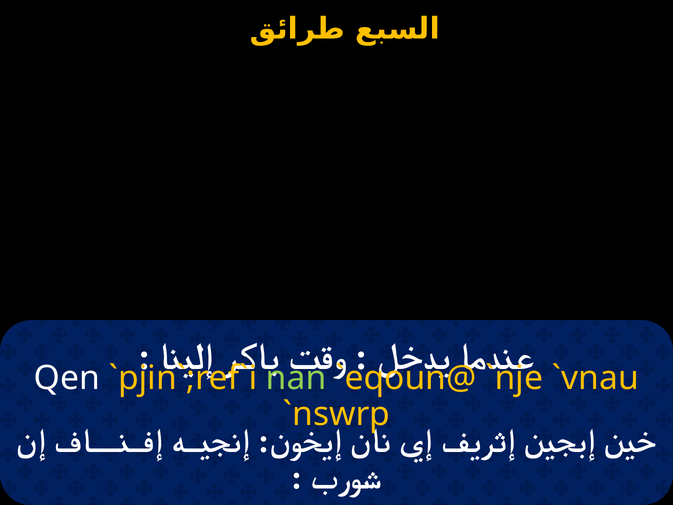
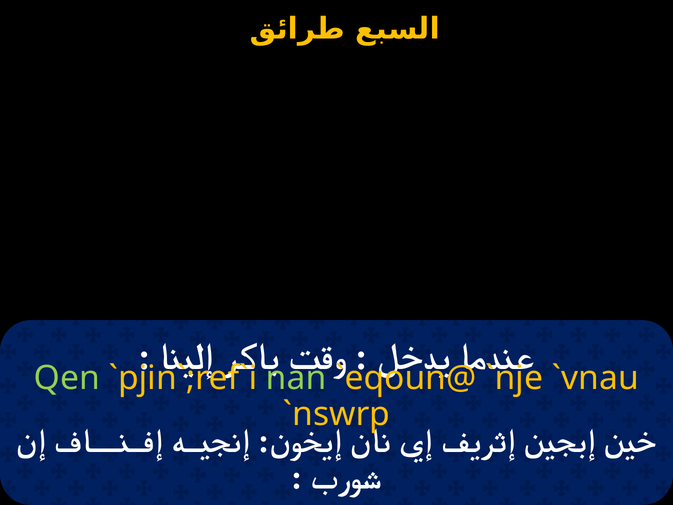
Qen colour: white -> light green (67, 378)
